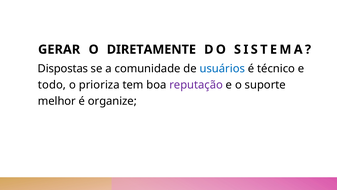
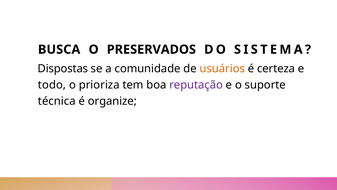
GERAR: GERAR -> BUSCA (59, 49)
DIRETAMENTE: DIRETAMENTE -> PRESERVADOS (151, 49)
usuários colour: blue -> orange (222, 69)
técnico: técnico -> certeza (276, 69)
melhor: melhor -> técnica (57, 101)
